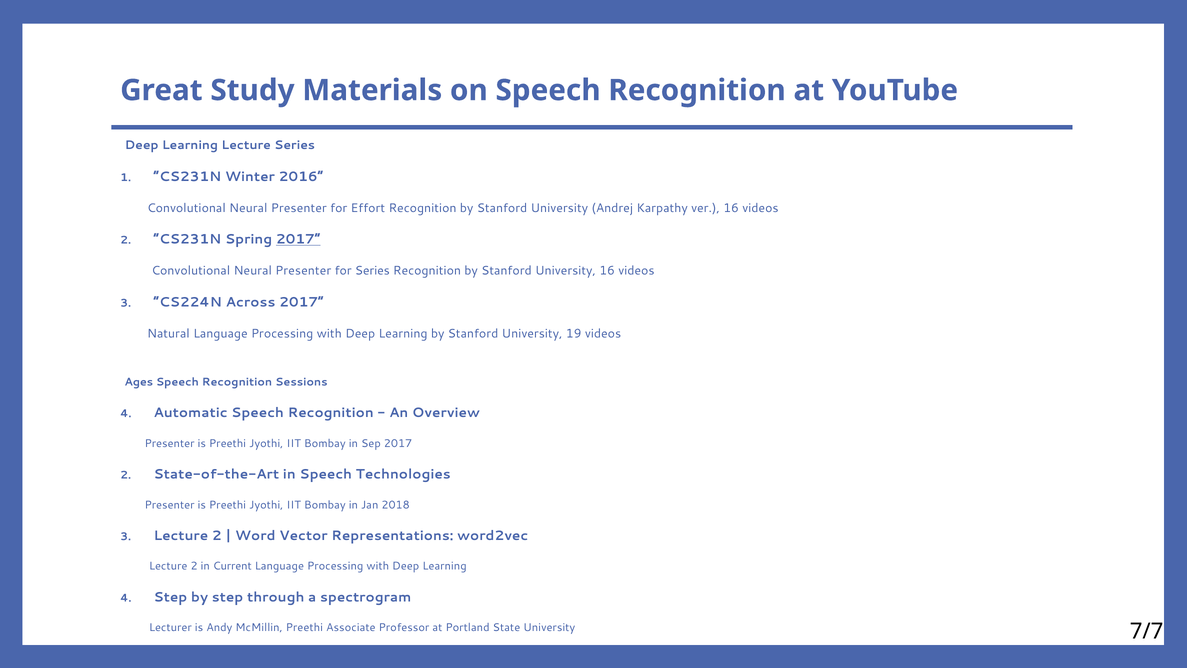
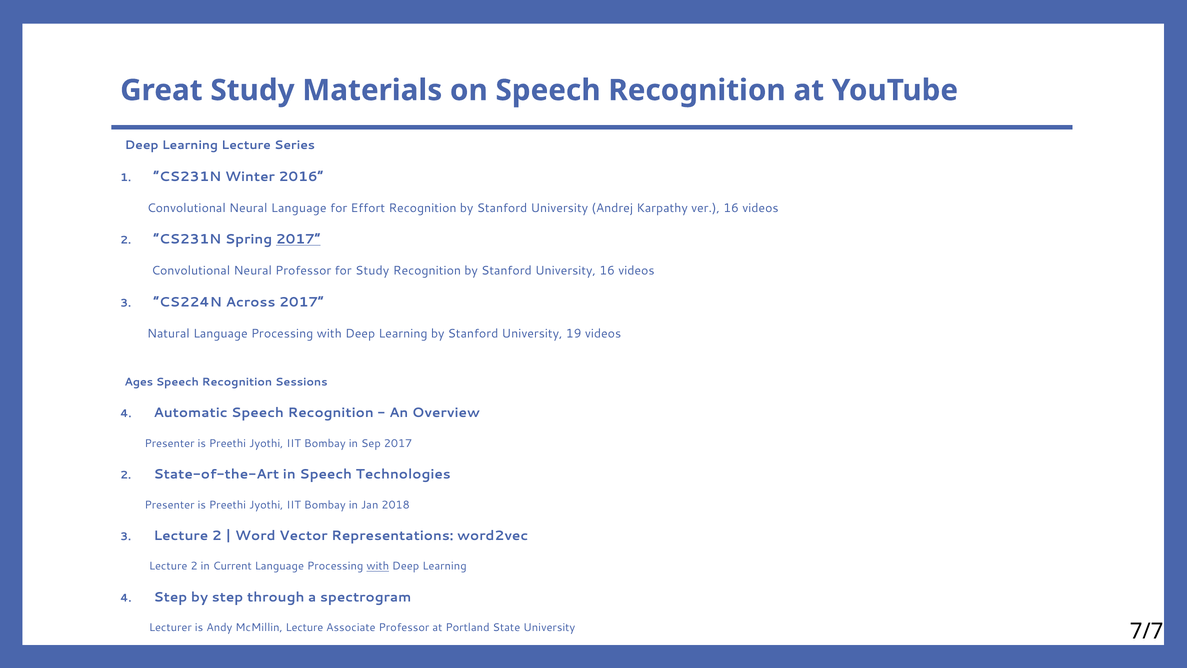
Presenter: Presenter -> Language (299, 208)
Presenter: Presenter -> Professor (303, 271)
for Series: Series -> Study (372, 271)
with underline: none -> present (378, 566)
McMillin Preethi: Preethi -> Lecture (304, 627)
